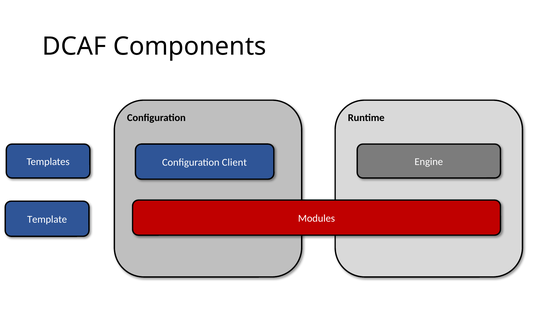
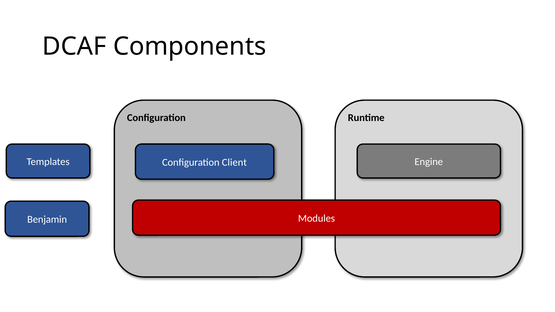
Template: Template -> Benjamin (47, 220)
